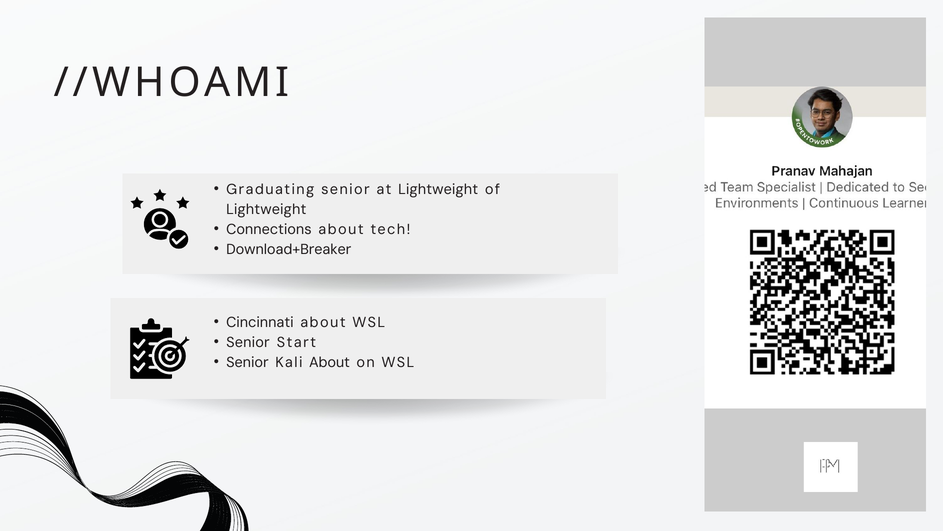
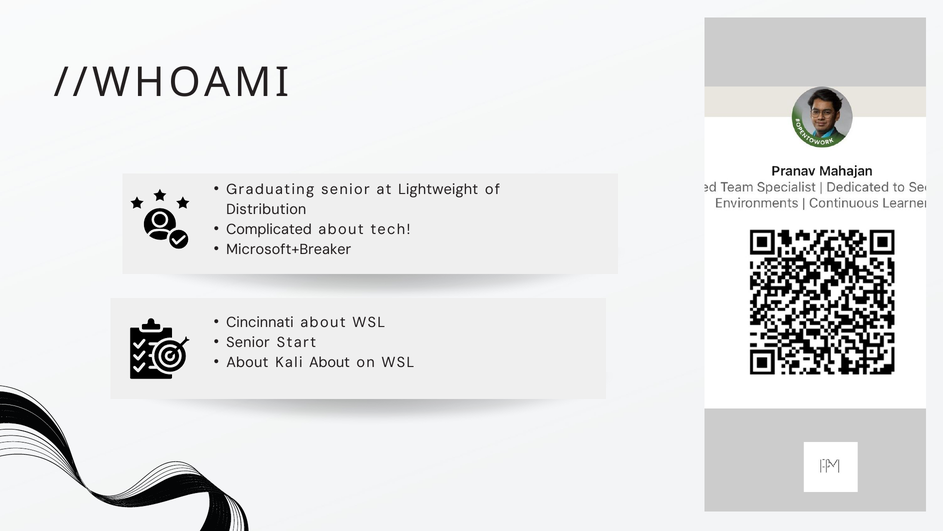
Lightweight: Lightweight -> Distribution (266, 209)
Connections: Connections -> Complicated (269, 229)
Download+Breaker: Download+Breaker -> Microsoft+Breaker (289, 249)
Senior: Senior -> About (247, 362)
